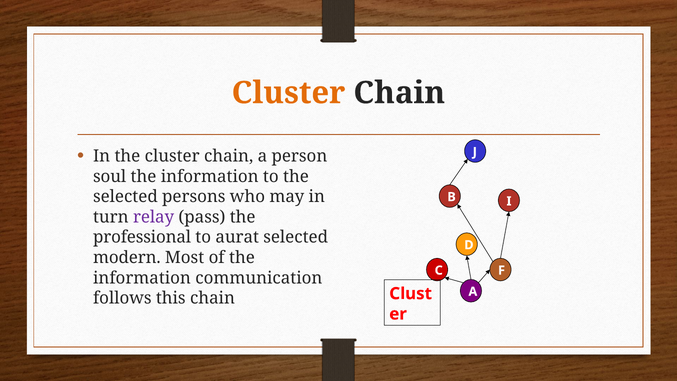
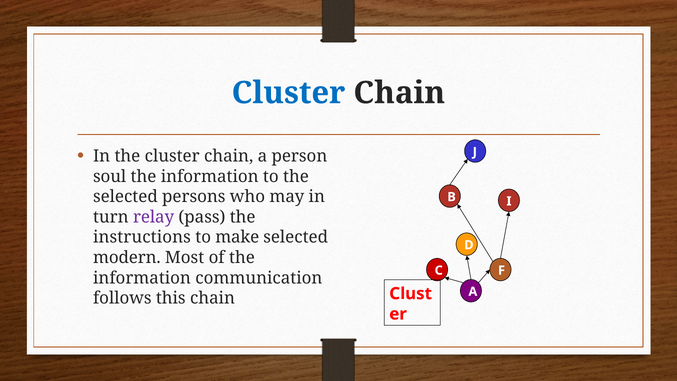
Cluster colour: orange -> blue (288, 93)
professional: professional -> instructions (142, 237)
aurat: aurat -> make (237, 237)
